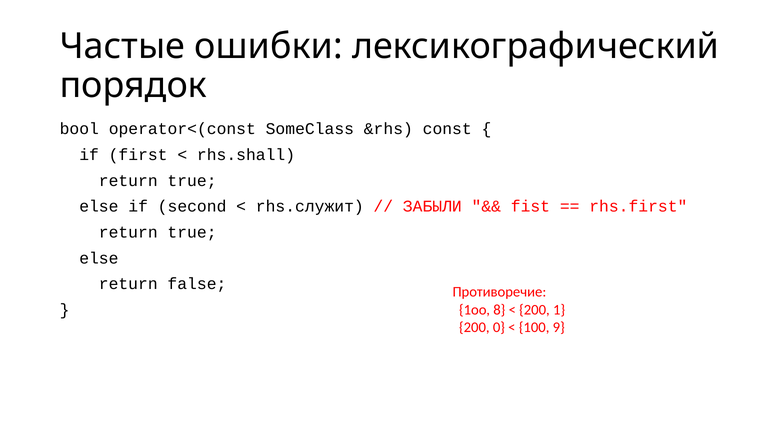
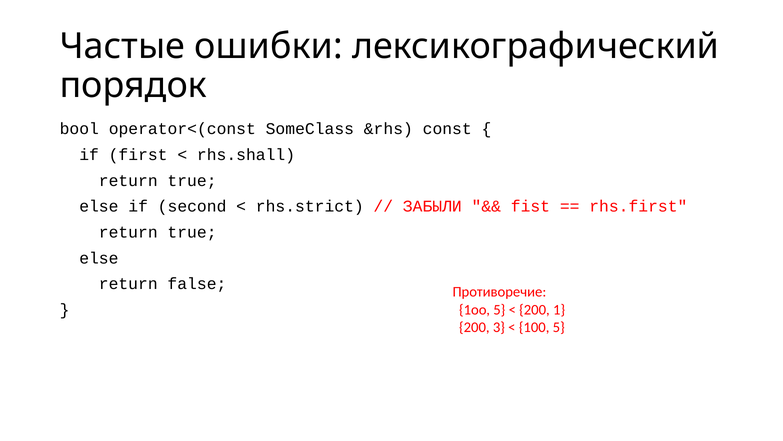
rhs.служит: rhs.служит -> rhs.strict (310, 206)
1oo 8: 8 -> 5 (499, 309)
0: 0 -> 3 (499, 327)
100 9: 9 -> 5 (559, 327)
